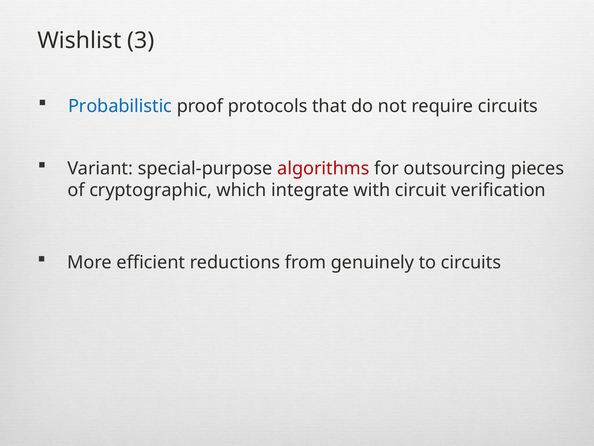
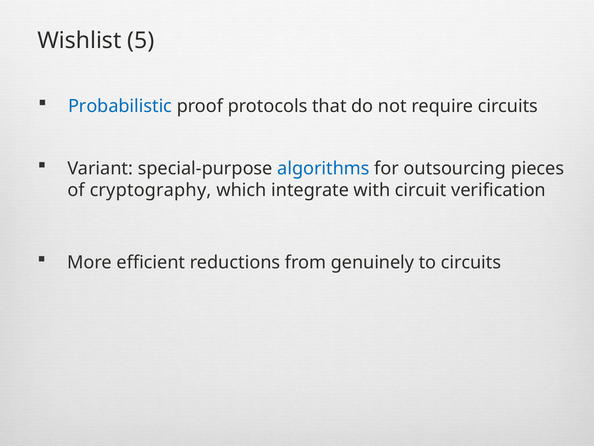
3: 3 -> 5 (141, 40)
algorithms colour: red -> blue (323, 168)
cryptographic: cryptographic -> cryptography (151, 190)
